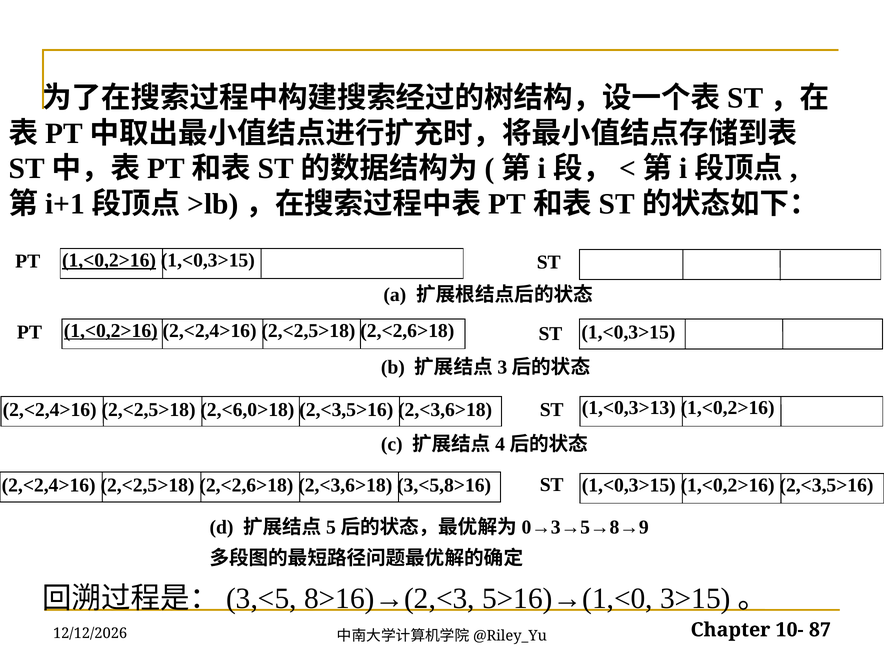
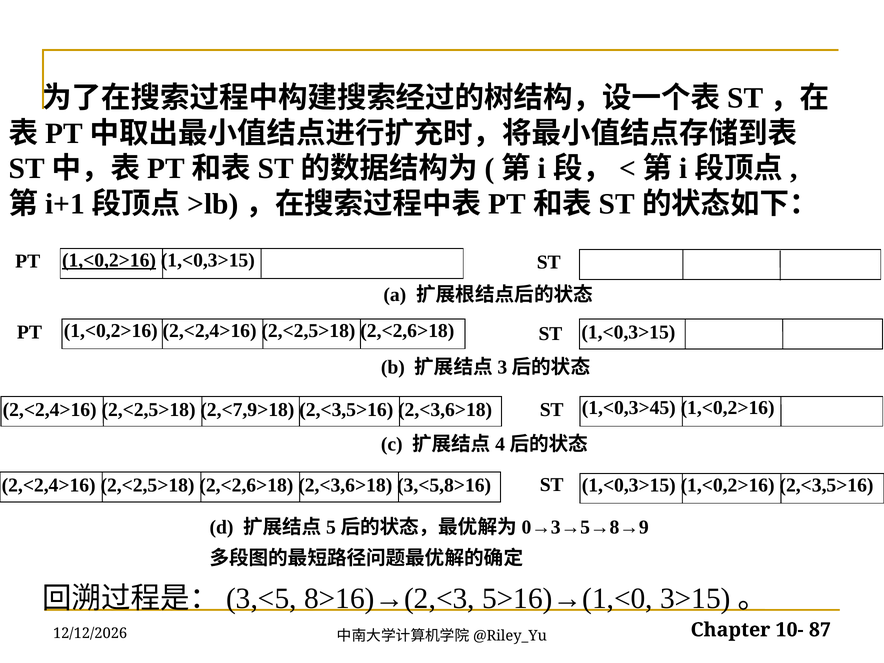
1,<0,2>16 underline: present -> none (111, 331)
2,<6,0>18: 2,<6,0>18 -> 2,<7,9>18 (247, 410)
1,<0,3>13: 1,<0,3>13 -> 1,<0,3>45 (629, 408)
